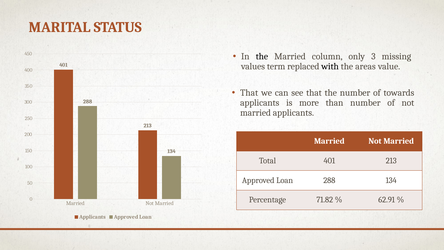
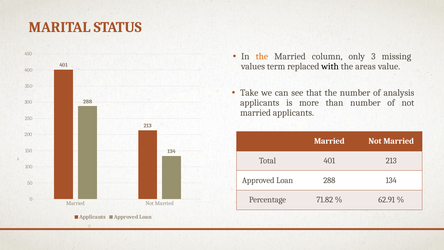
the colour: black -> orange (262, 56)
That: That -> Take (249, 93)
towards: towards -> analysis (399, 93)
